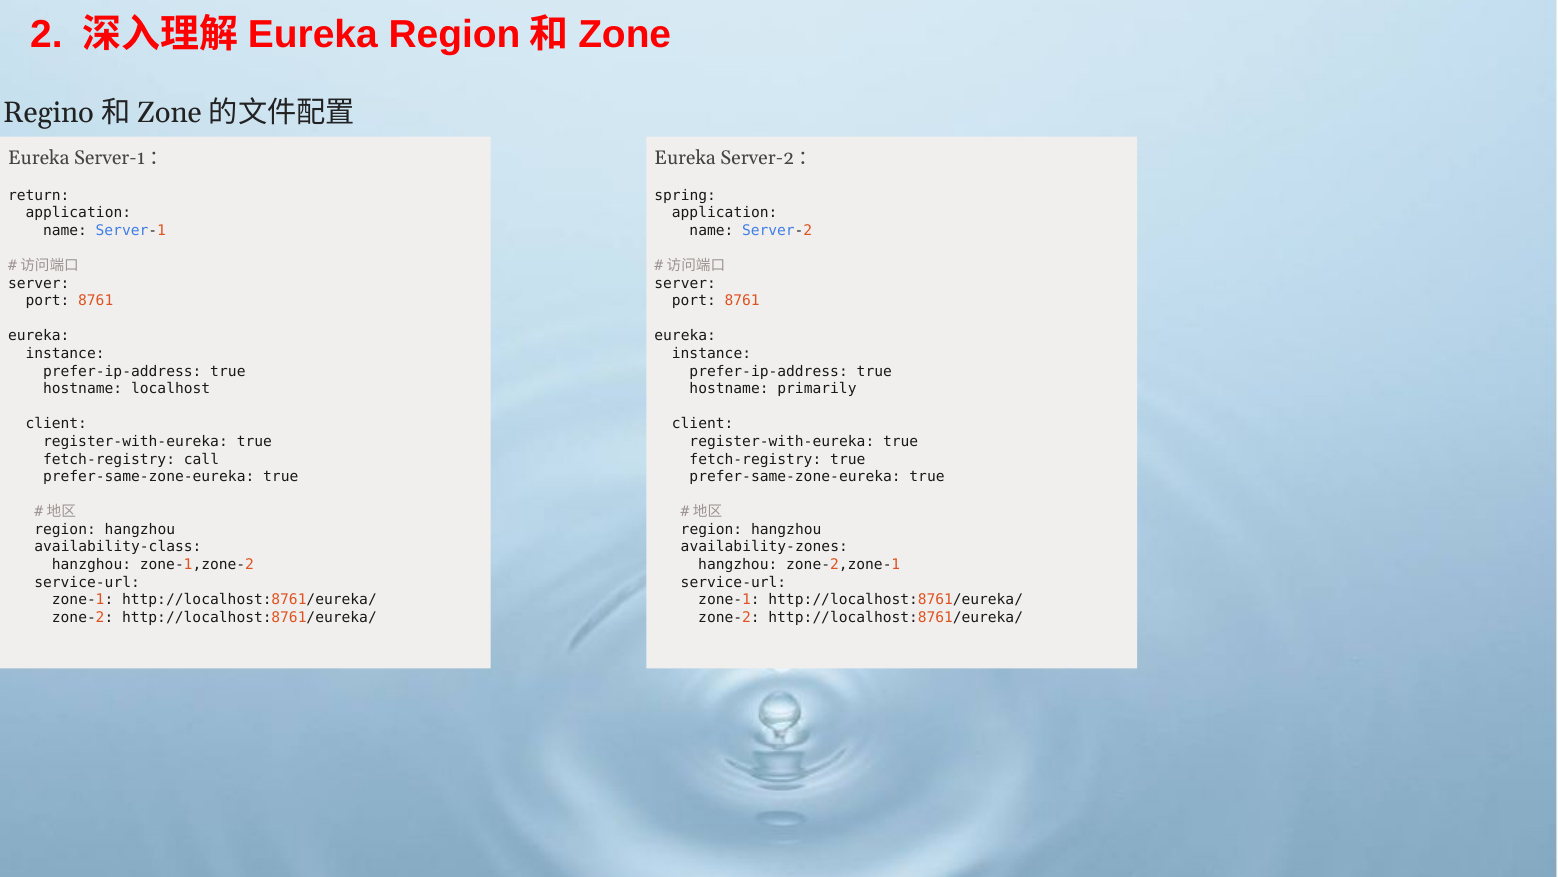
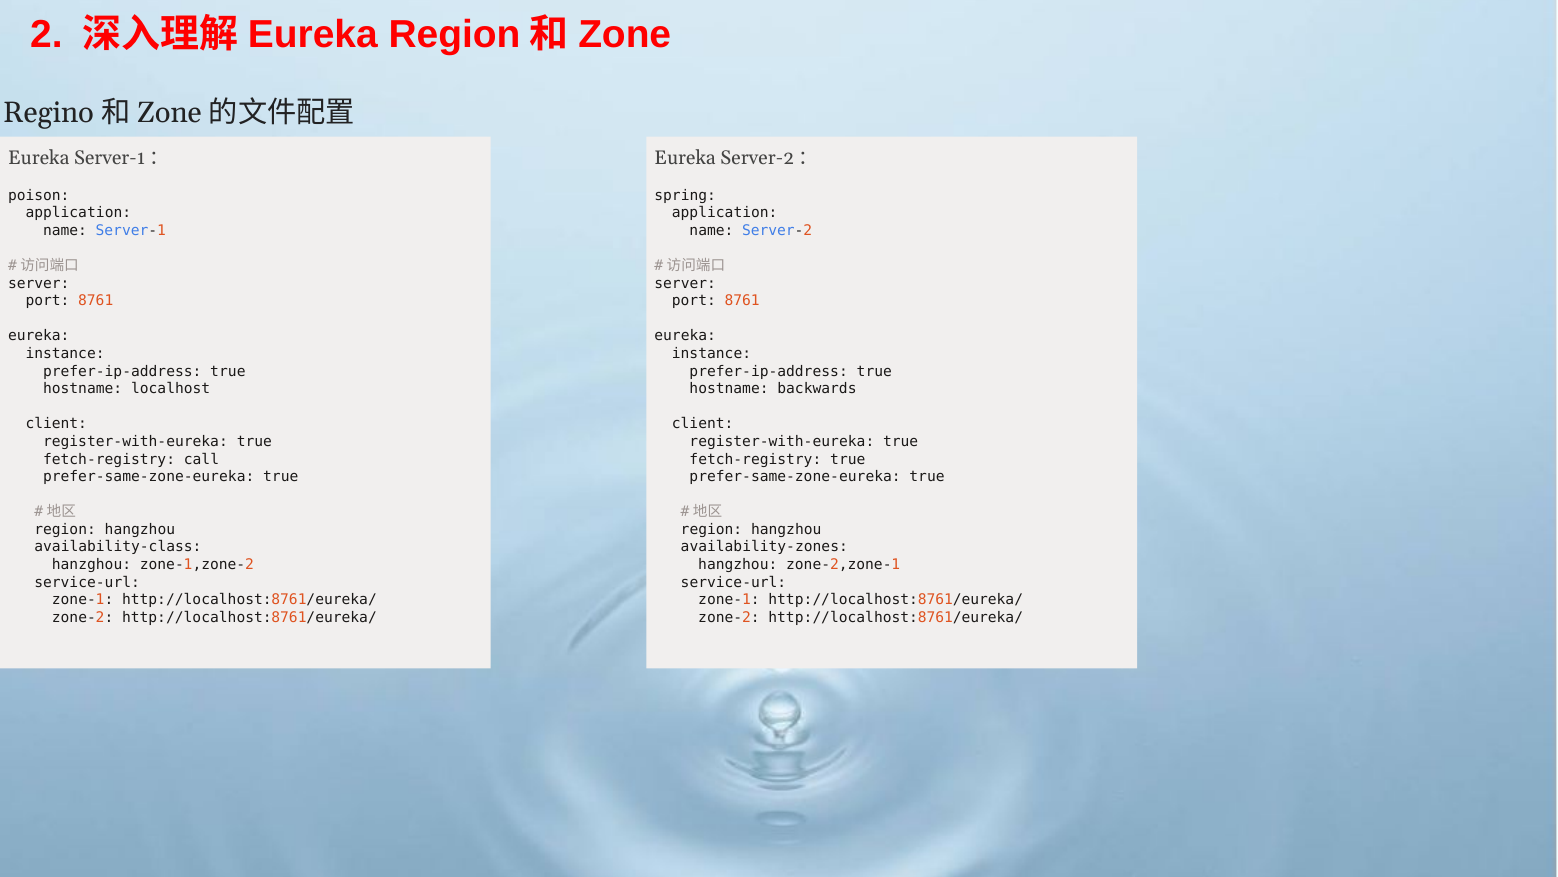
return: return -> poison (39, 195)
primarily: primarily -> backwards (817, 389)
